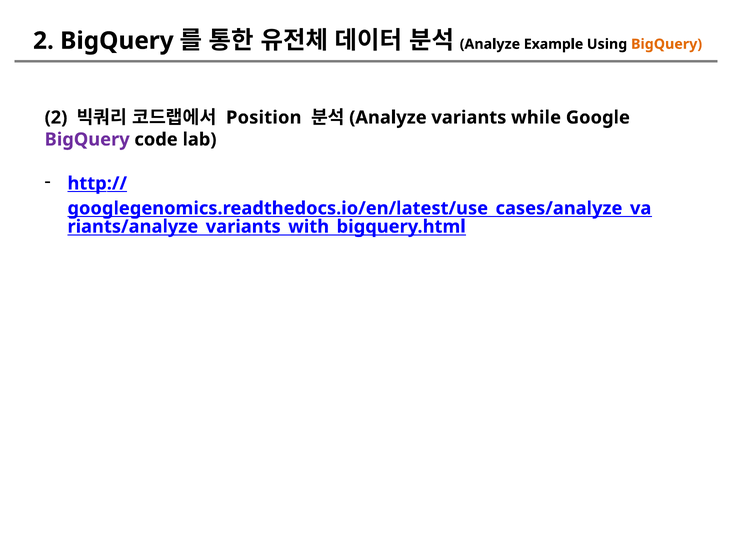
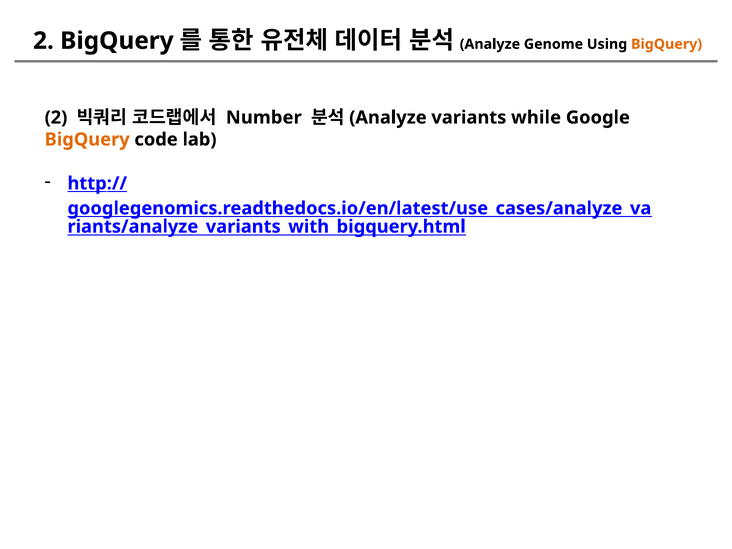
Example: Example -> Genome (553, 44)
Position: Position -> Number (264, 118)
BigQuery colour: purple -> orange (87, 139)
